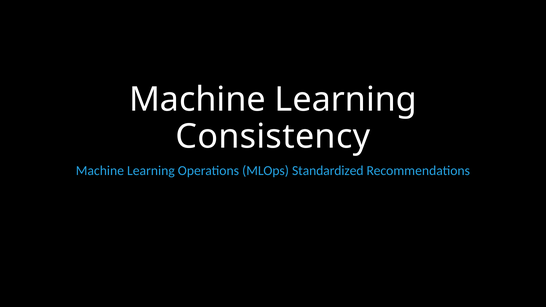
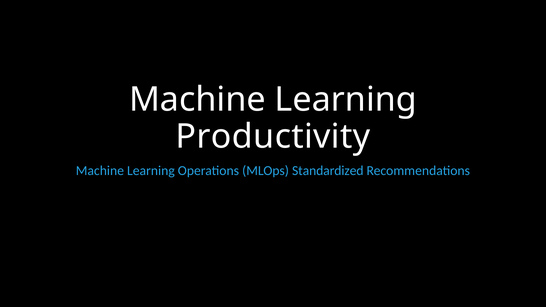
Consistency: Consistency -> Productivity (273, 136)
